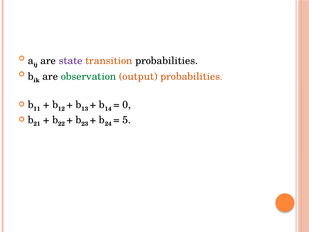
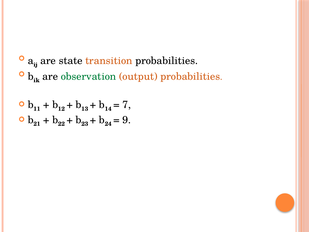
state colour: purple -> black (71, 61)
0: 0 -> 7 (127, 105)
5: 5 -> 9 (127, 120)
